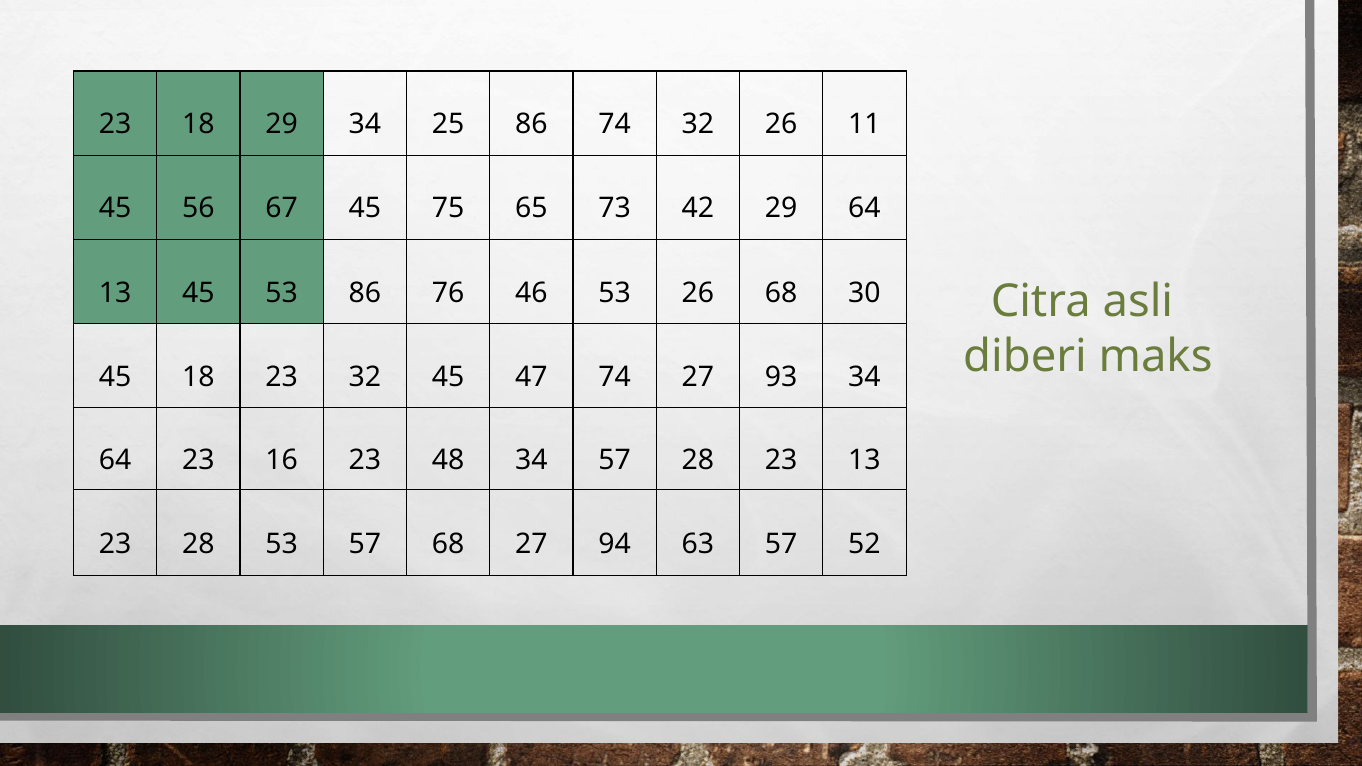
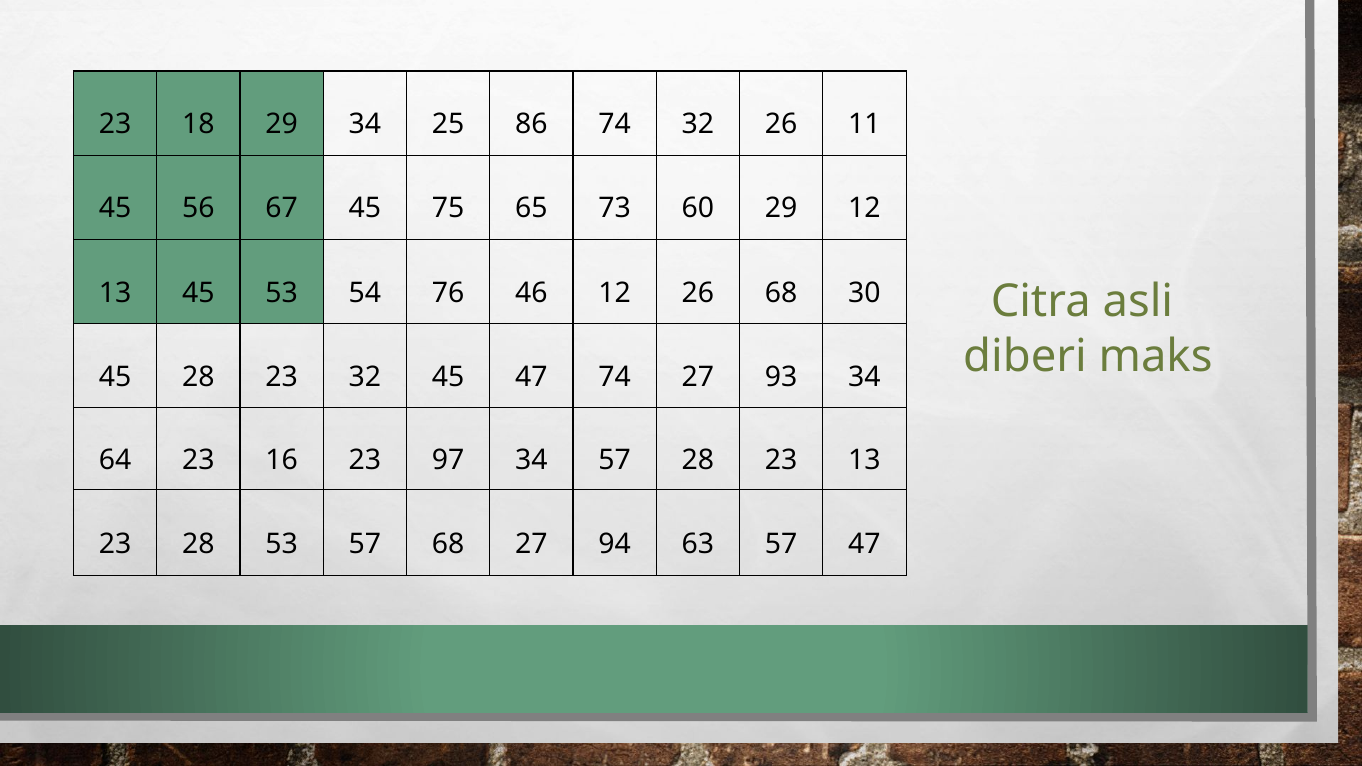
42: 42 -> 60 (698, 209)
29 64: 64 -> 12 (864, 209)
53 86: 86 -> 54 (365, 293)
46 53: 53 -> 12 (615, 293)
45 18: 18 -> 28 (198, 377)
48: 48 -> 97 (448, 460)
57 52: 52 -> 47 (864, 544)
